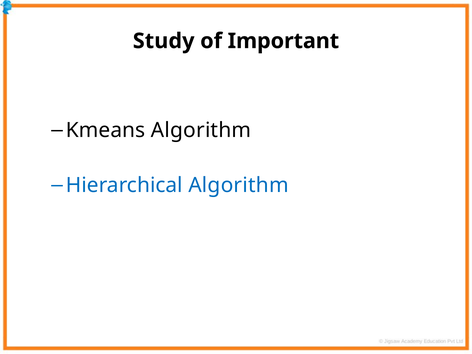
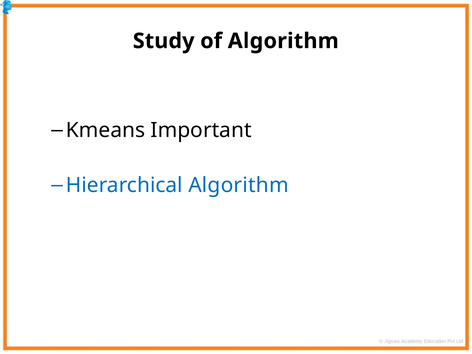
of Important: Important -> Algorithm (283, 41)
Kmeans Algorithm: Algorithm -> Important (201, 130)
